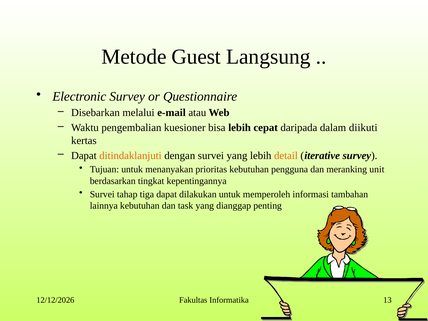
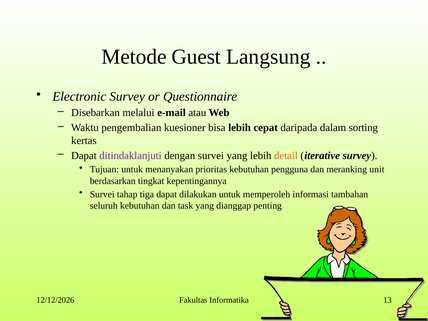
diikuti: diikuti -> sorting (363, 128)
ditindaklanjuti colour: orange -> purple (130, 156)
lainnya: lainnya -> seluruh (104, 206)
